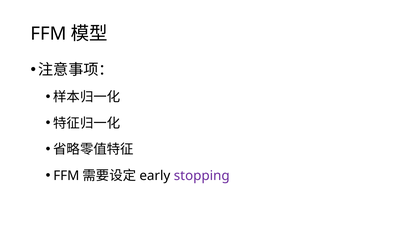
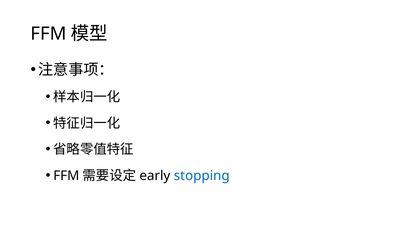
stopping colour: purple -> blue (202, 176)
